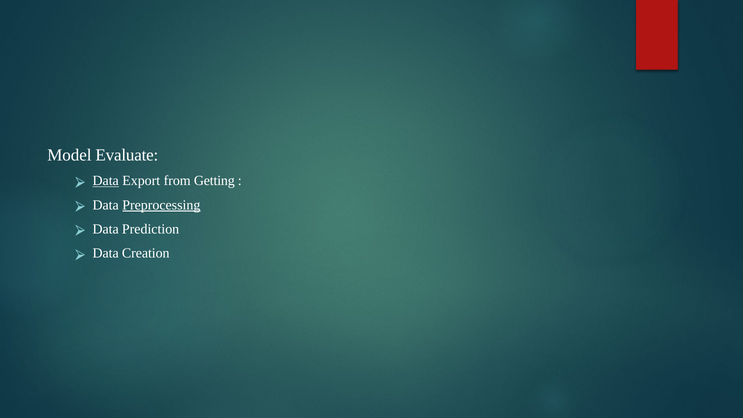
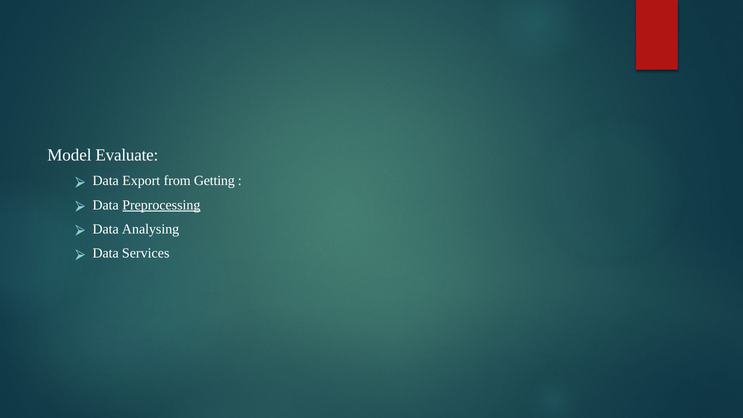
Data underline: present -> none (106, 181)
Prediction: Prediction -> Analysing (151, 229)
Creation: Creation -> Services (146, 253)
